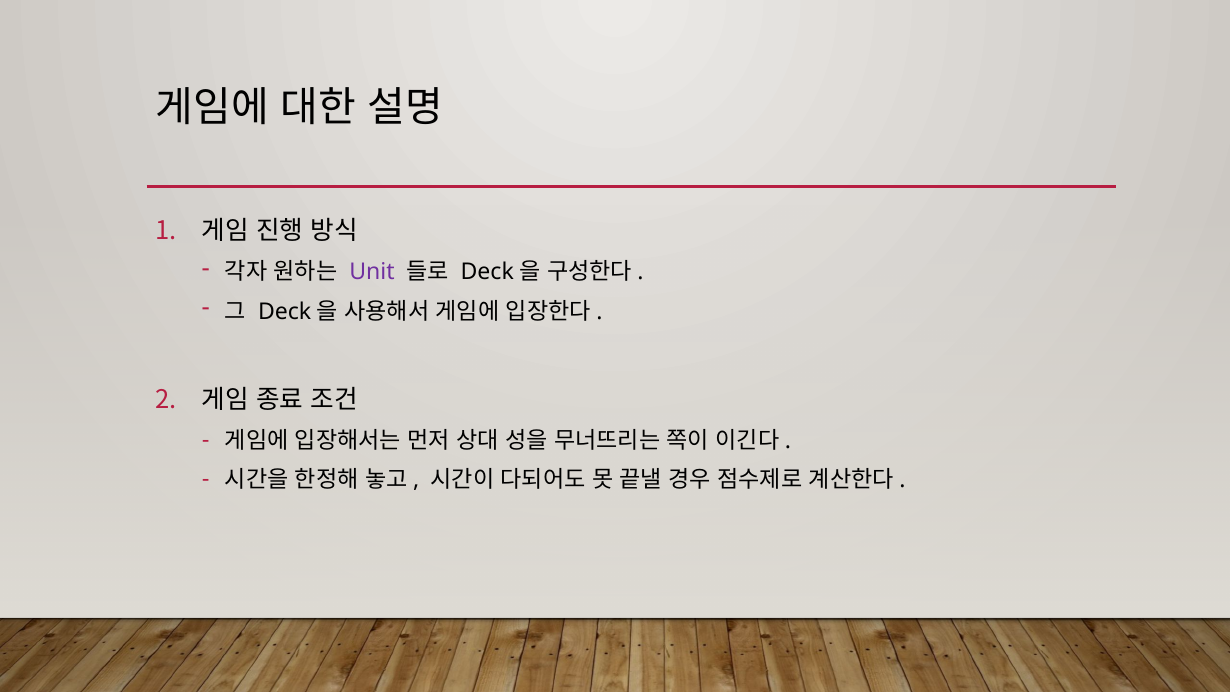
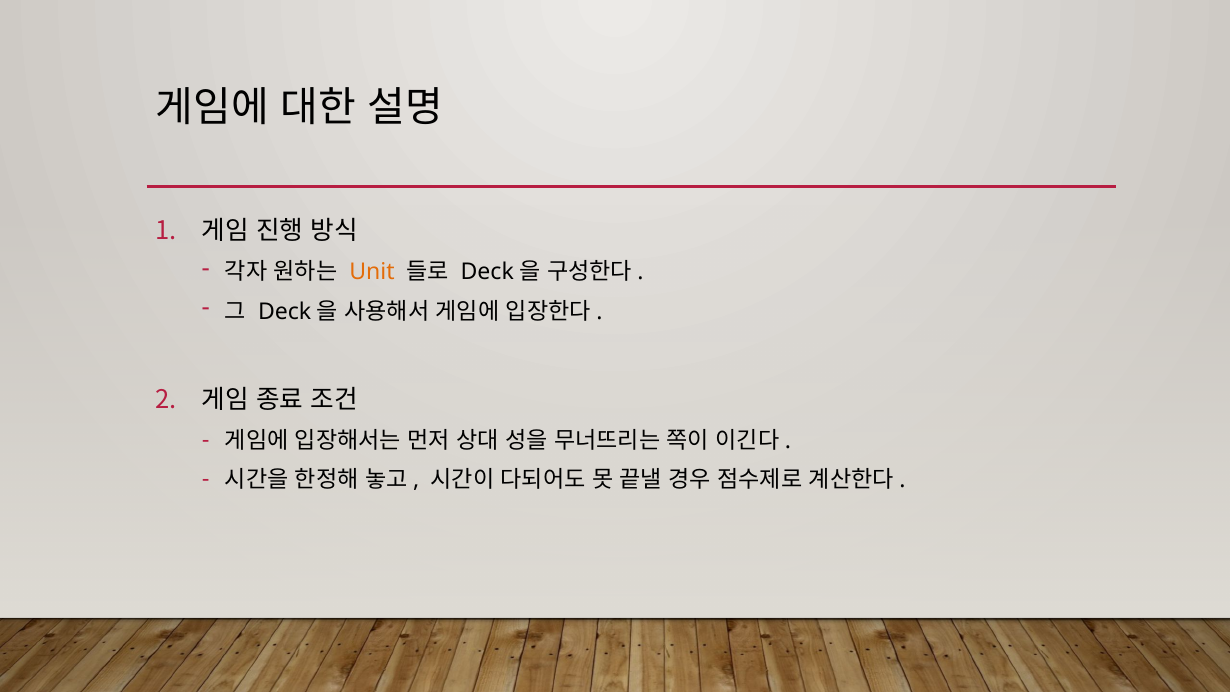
Unit colour: purple -> orange (372, 272)
